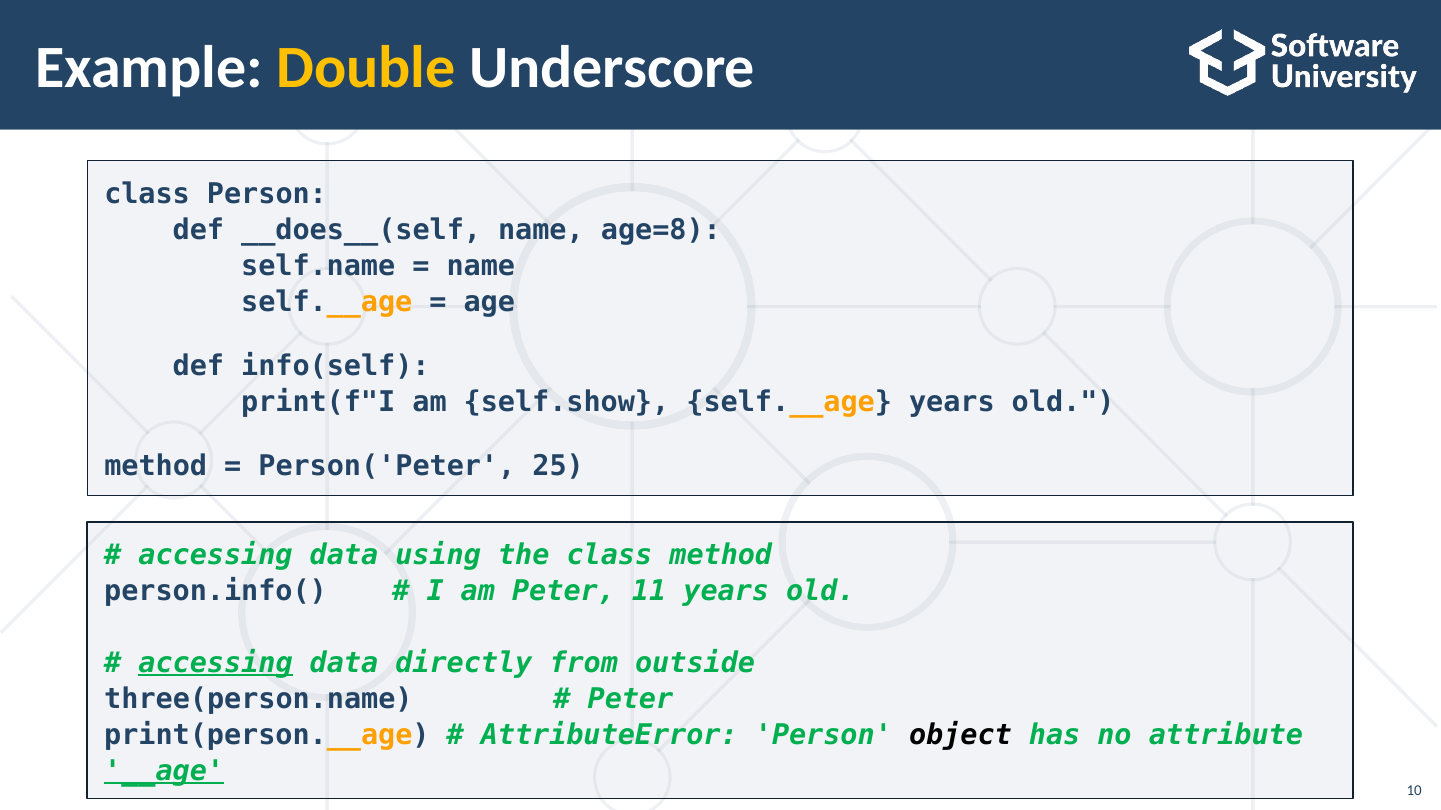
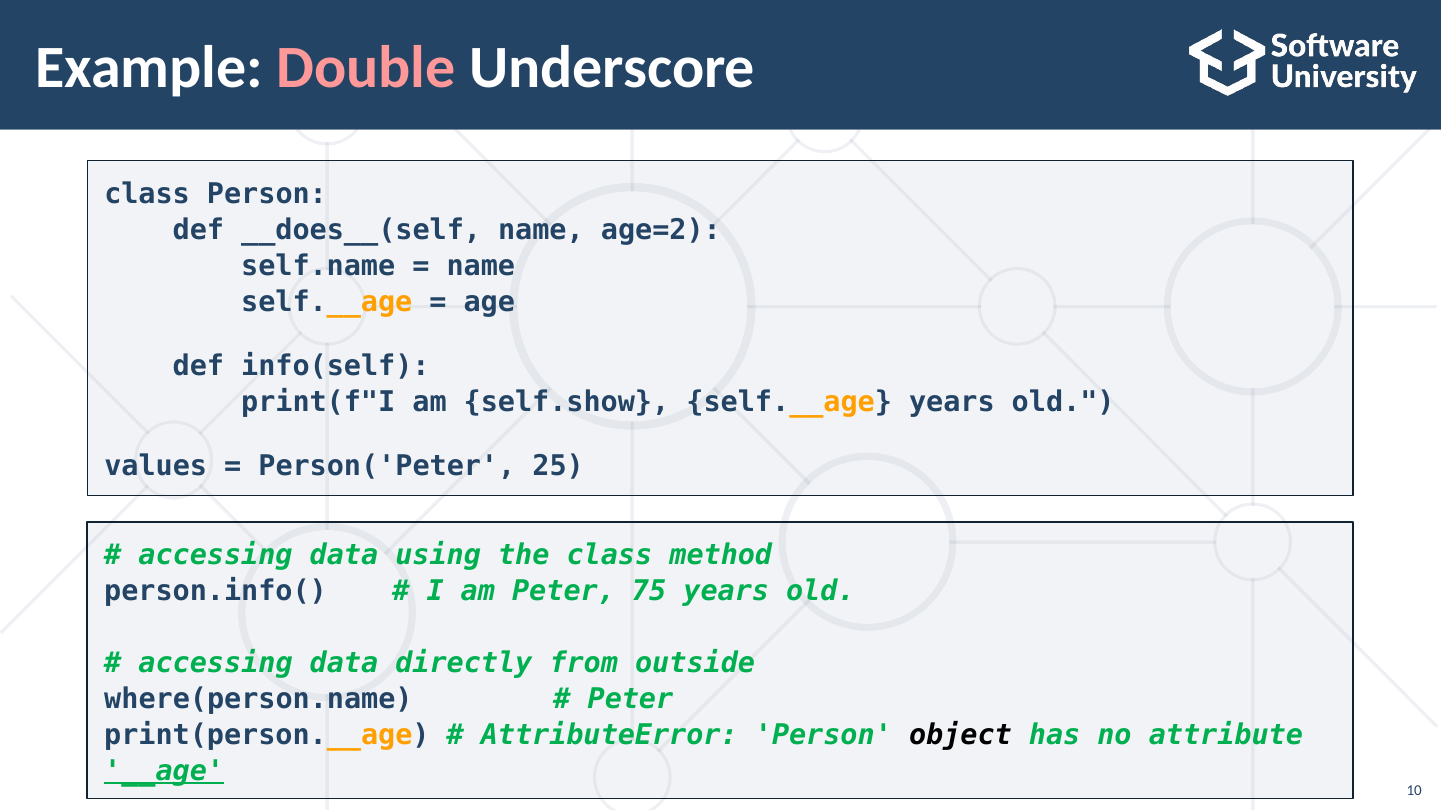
Double colour: yellow -> pink (366, 68)
age=8: age=8 -> age=2 (661, 230)
method: method -> values (156, 466)
11: 11 -> 75 (649, 592)
accessing underline: present -> none (216, 663)
three(person.name: three(person.name -> where(person.name (258, 699)
